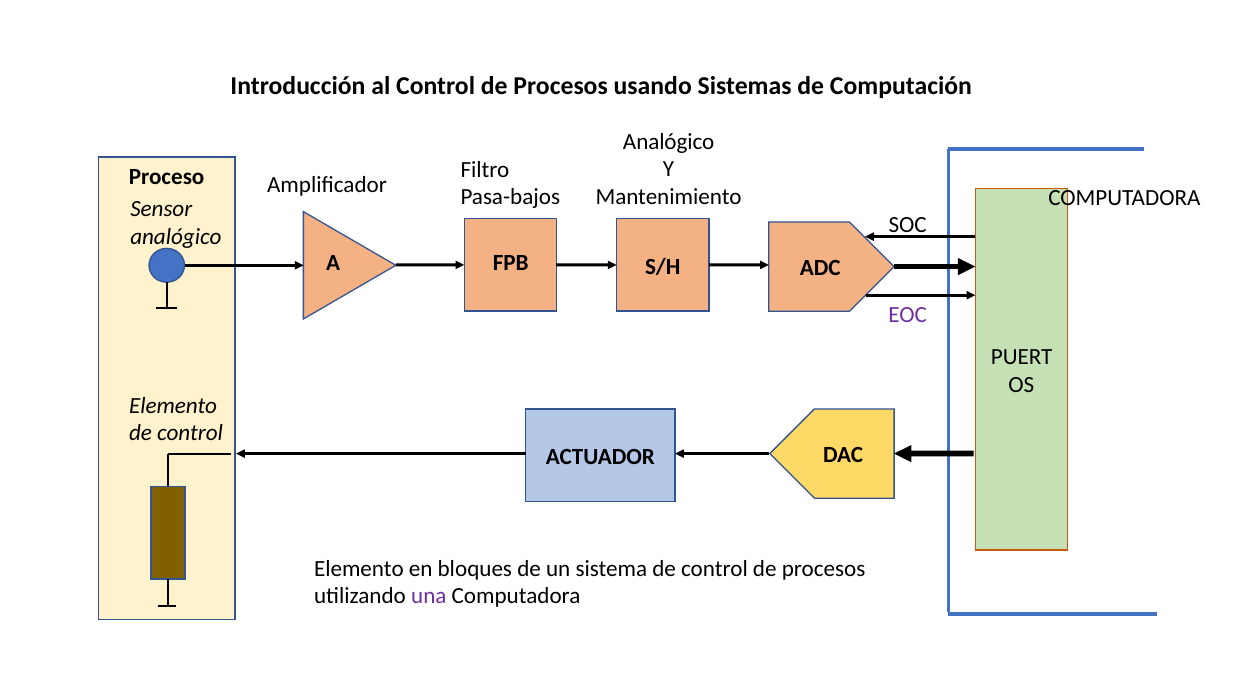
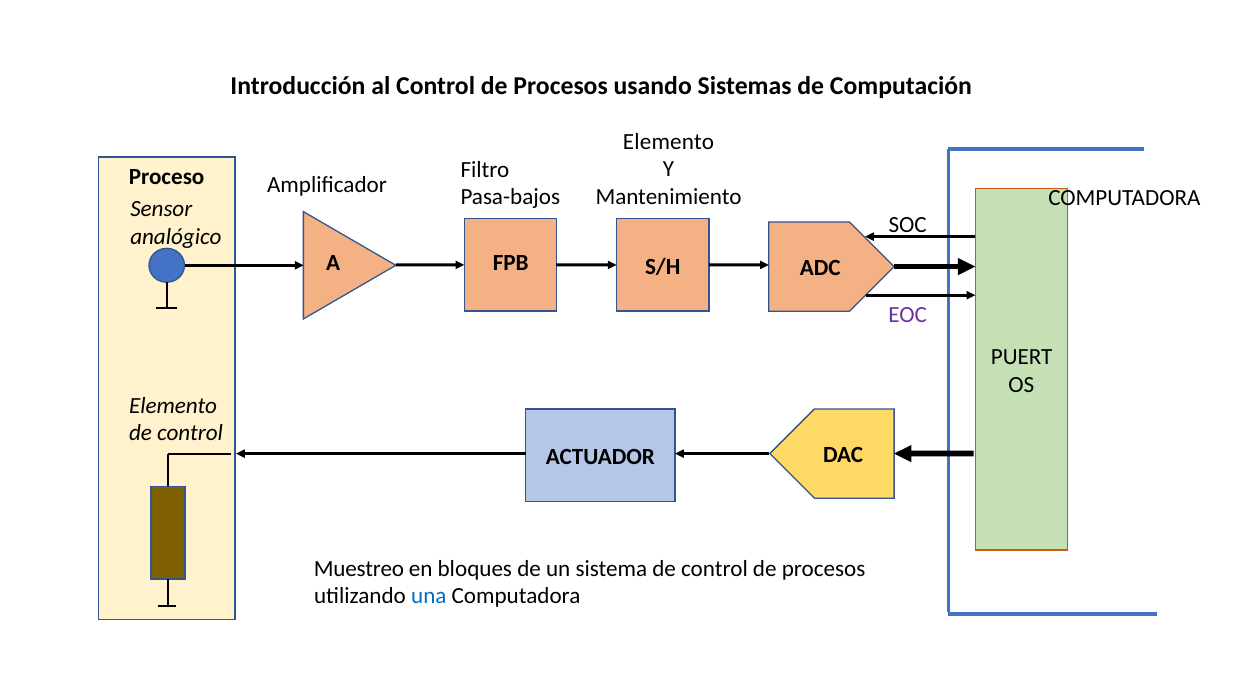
Analógico: Analógico -> Elemento (669, 141)
Elemento: Elemento -> Muestreo (359, 568)
una colour: purple -> blue (429, 596)
